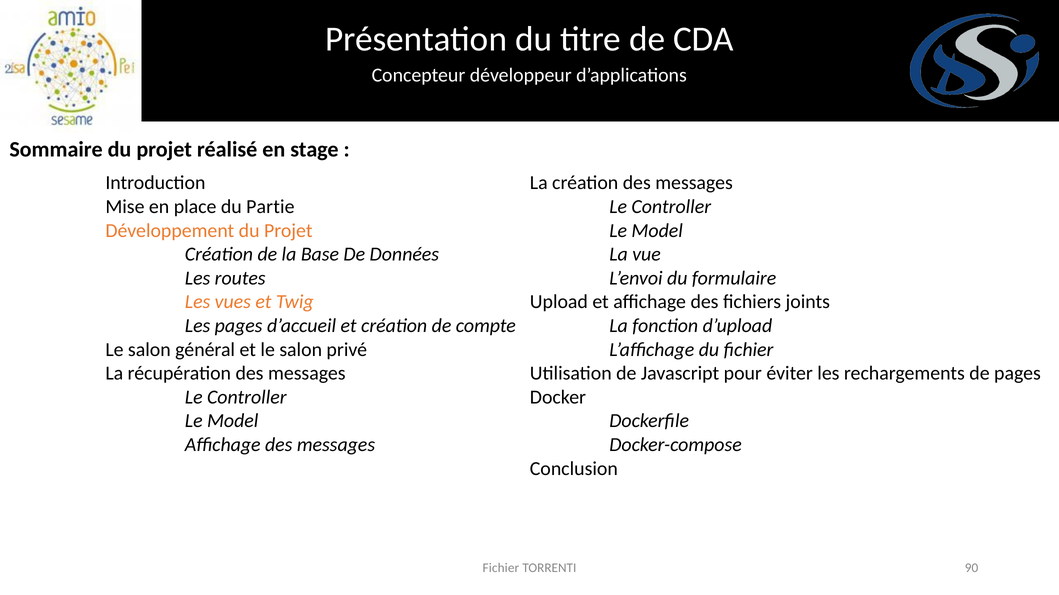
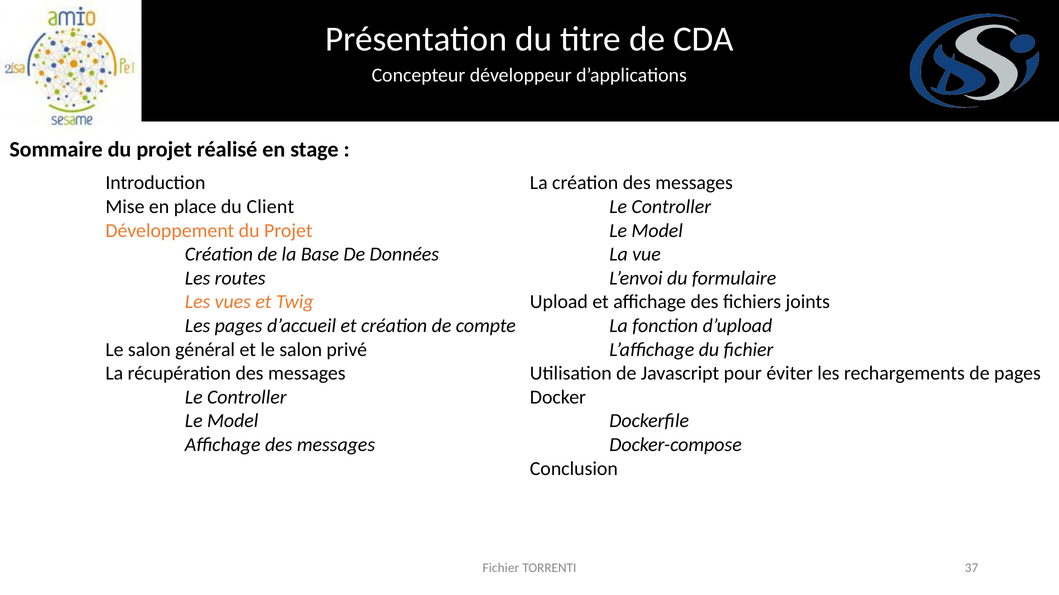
Partie: Partie -> Client (270, 207)
90: 90 -> 37 (972, 569)
